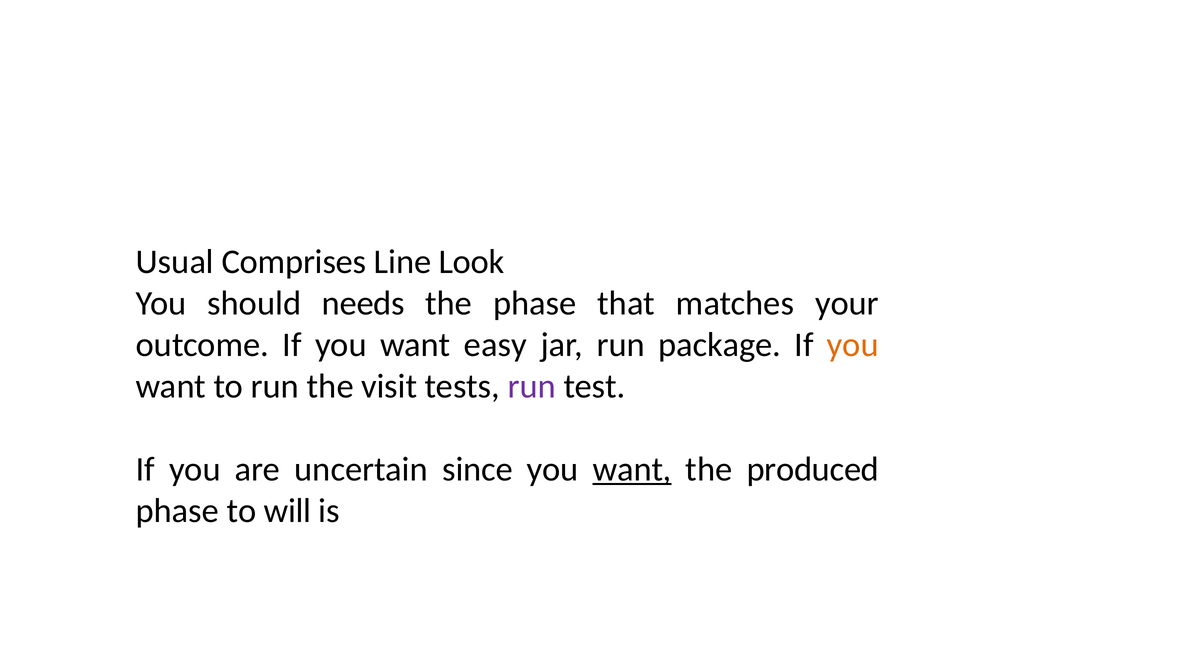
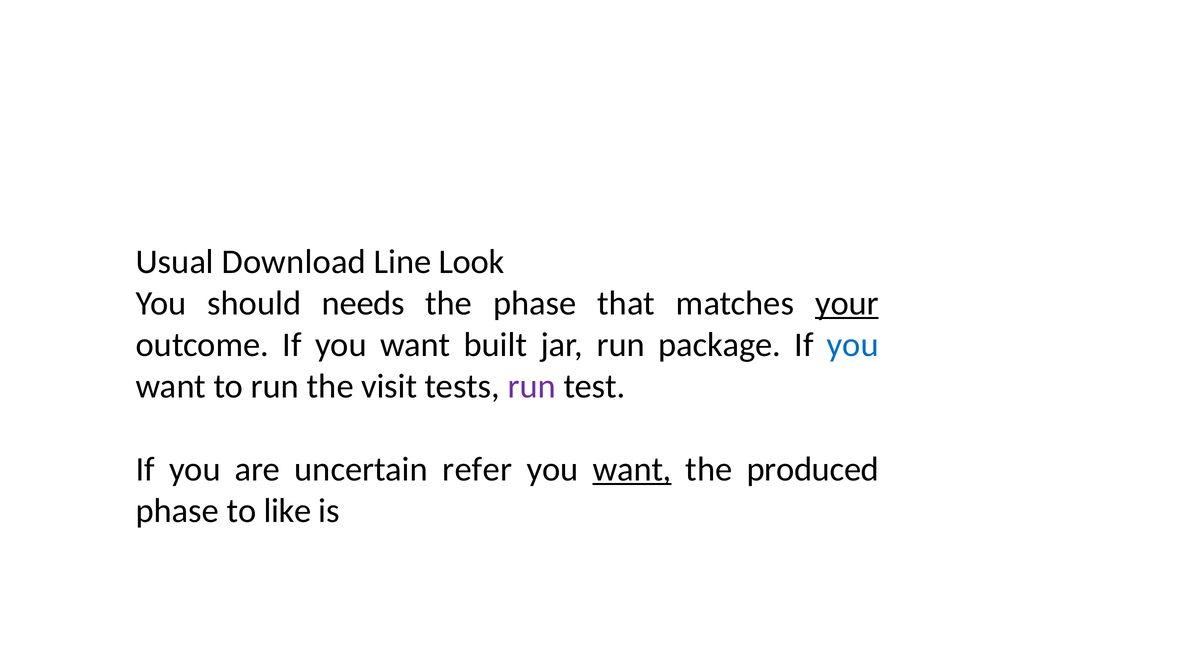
Comprises: Comprises -> Download (294, 262)
your underline: none -> present (847, 303)
easy: easy -> built (496, 345)
you colour: orange -> blue (853, 345)
since: since -> refer (477, 469)
will: will -> like (288, 511)
